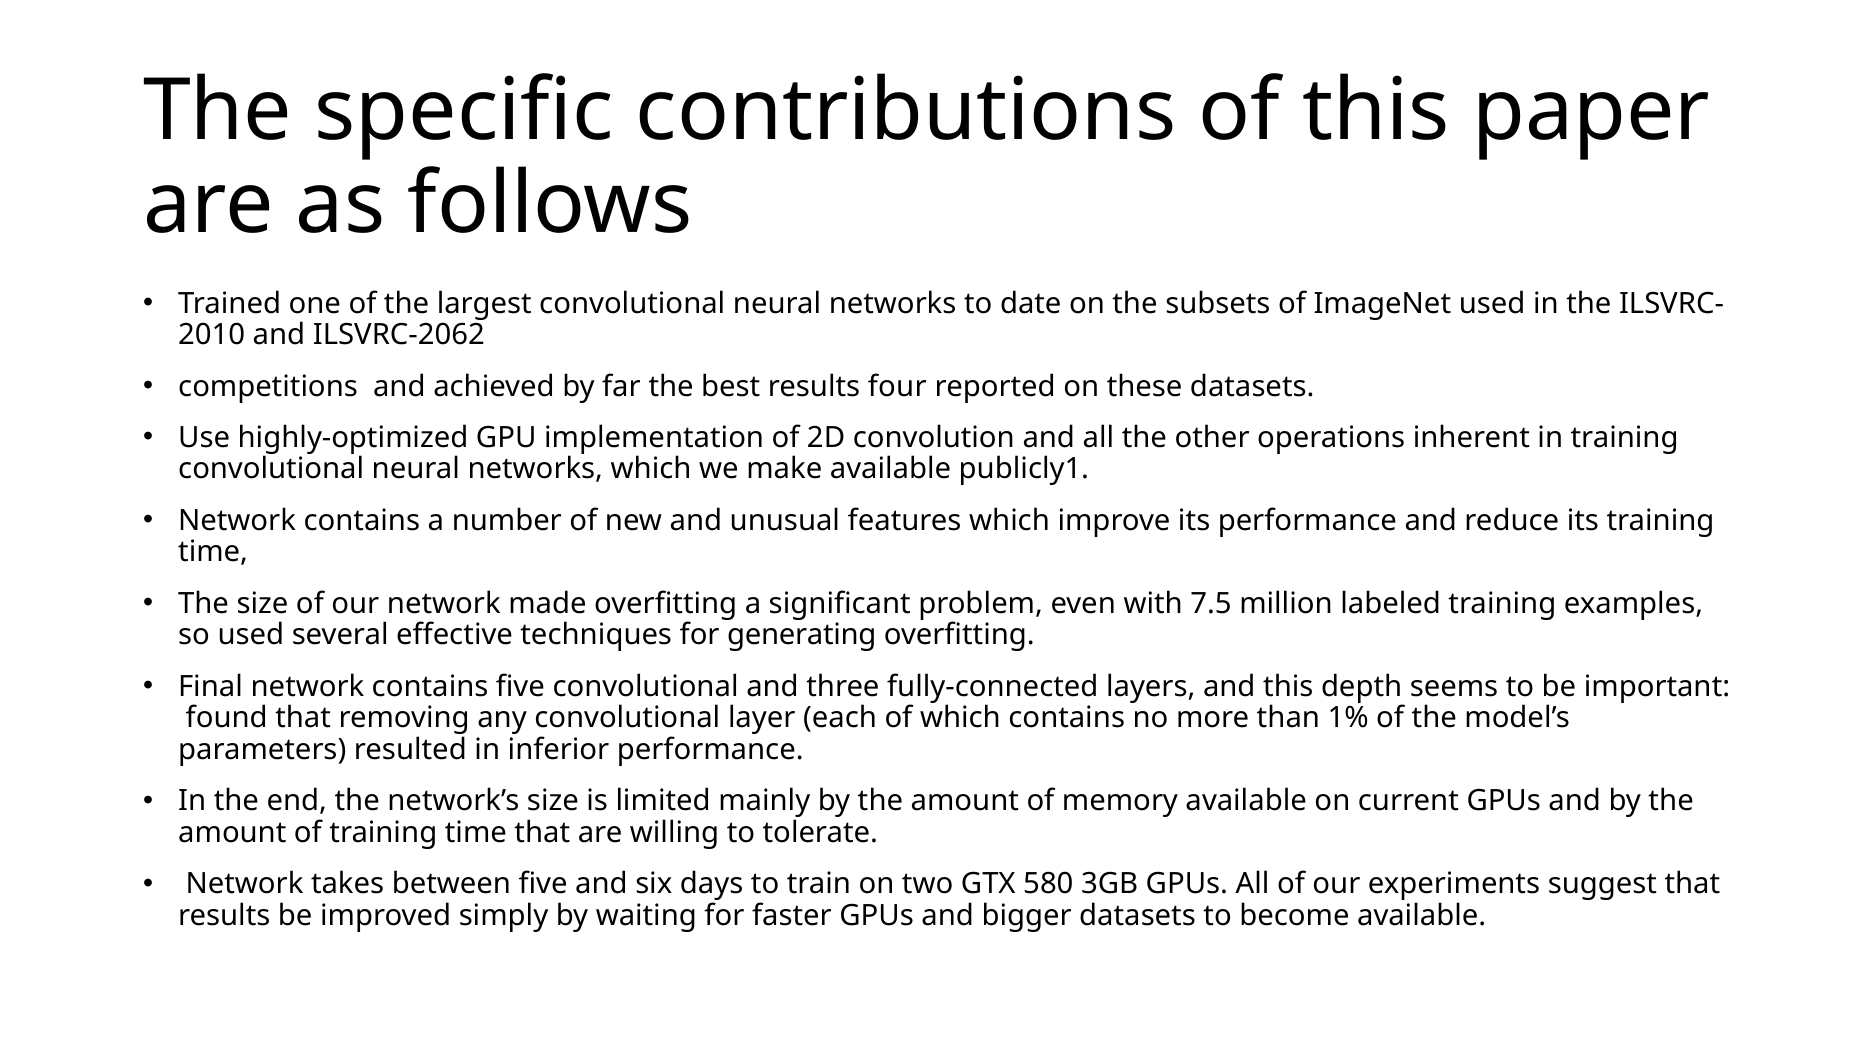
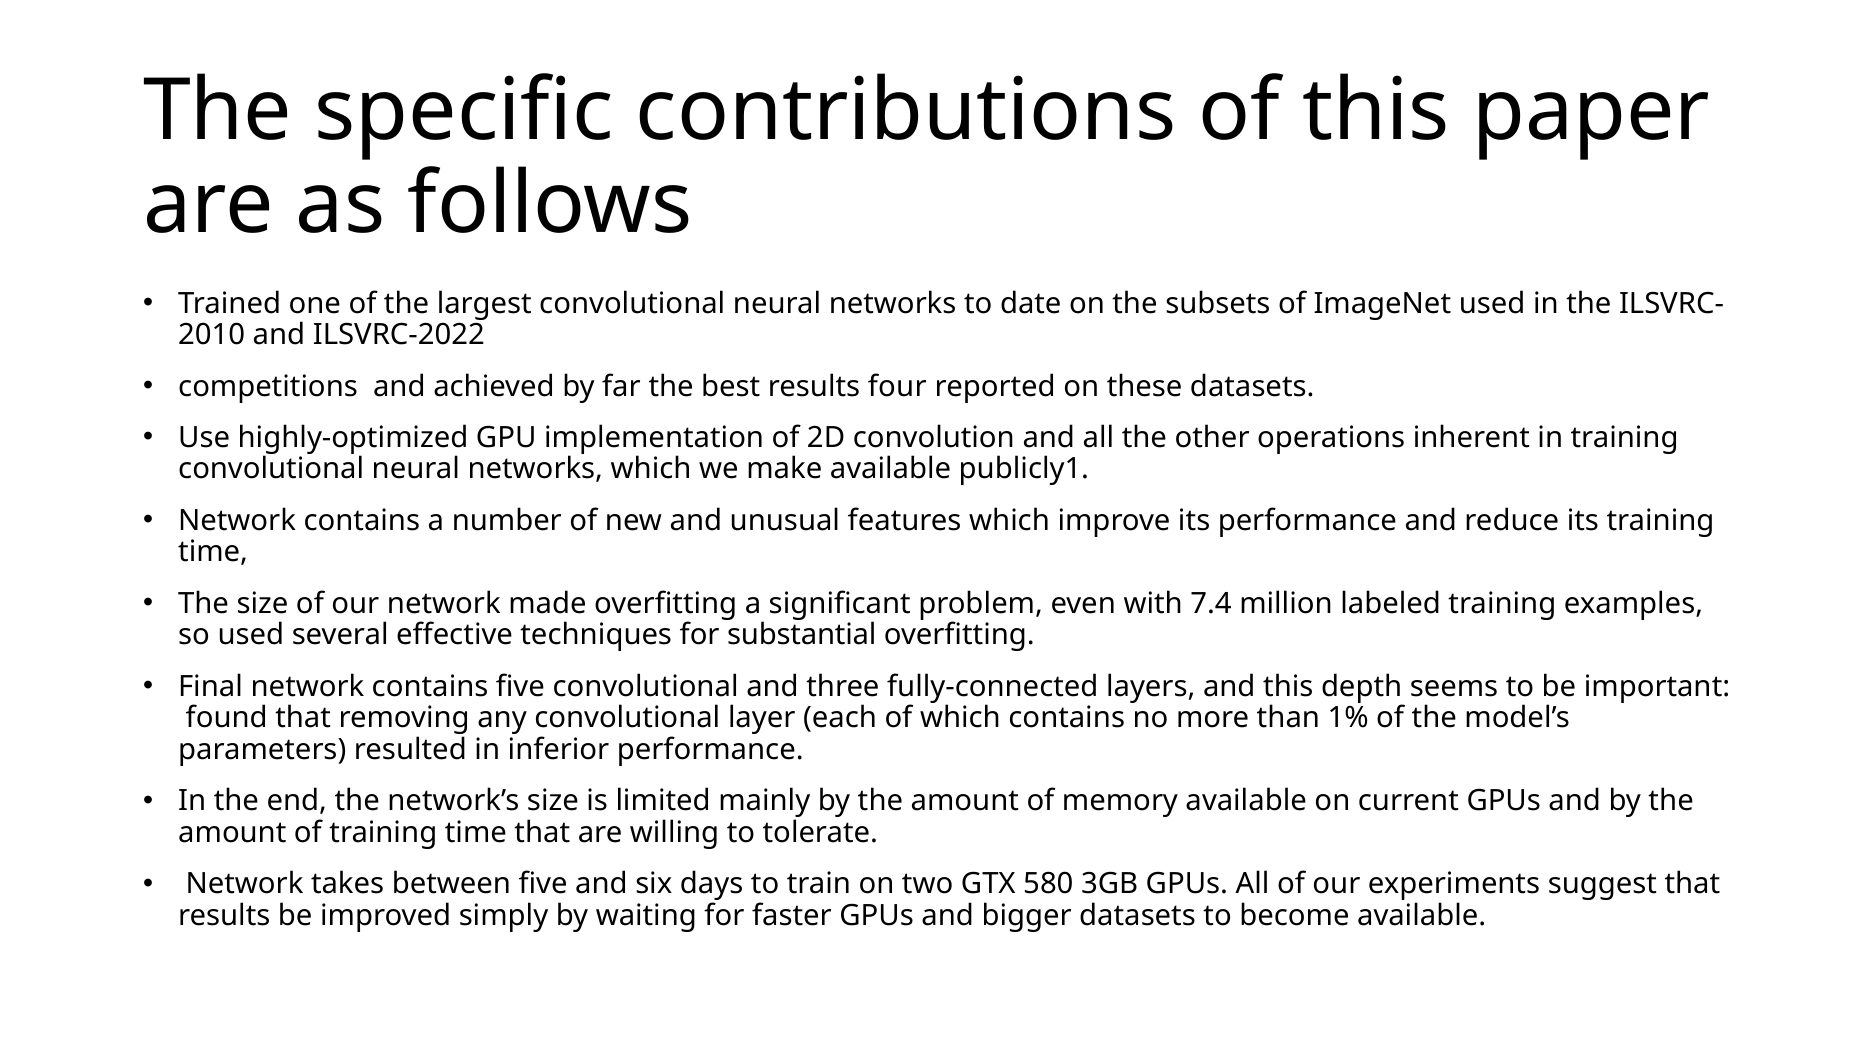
ILSVRC-2062: ILSVRC-2062 -> ILSVRC-2022 (399, 335)
7.5: 7.5 -> 7.4 (1211, 604)
generating: generating -> substantial (802, 635)
